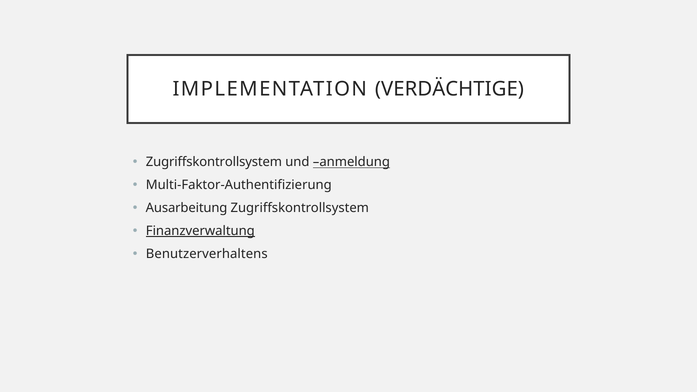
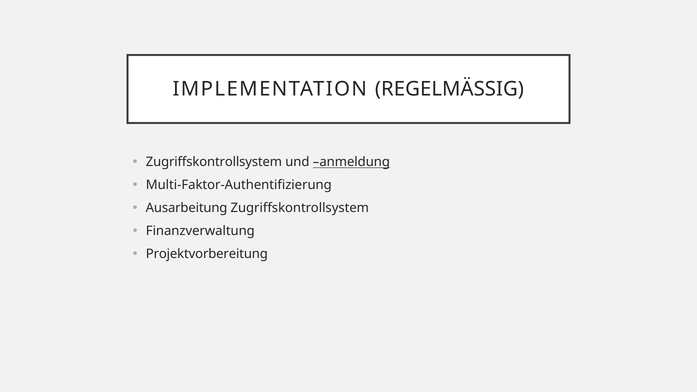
VERDÄCHTIGE: VERDÄCHTIGE -> REGELMÄSSIG (449, 89)
Finanzverwaltung underline: present -> none (200, 231)
Benutzerverhaltens: Benutzerverhaltens -> Projektvorbereitung (207, 254)
